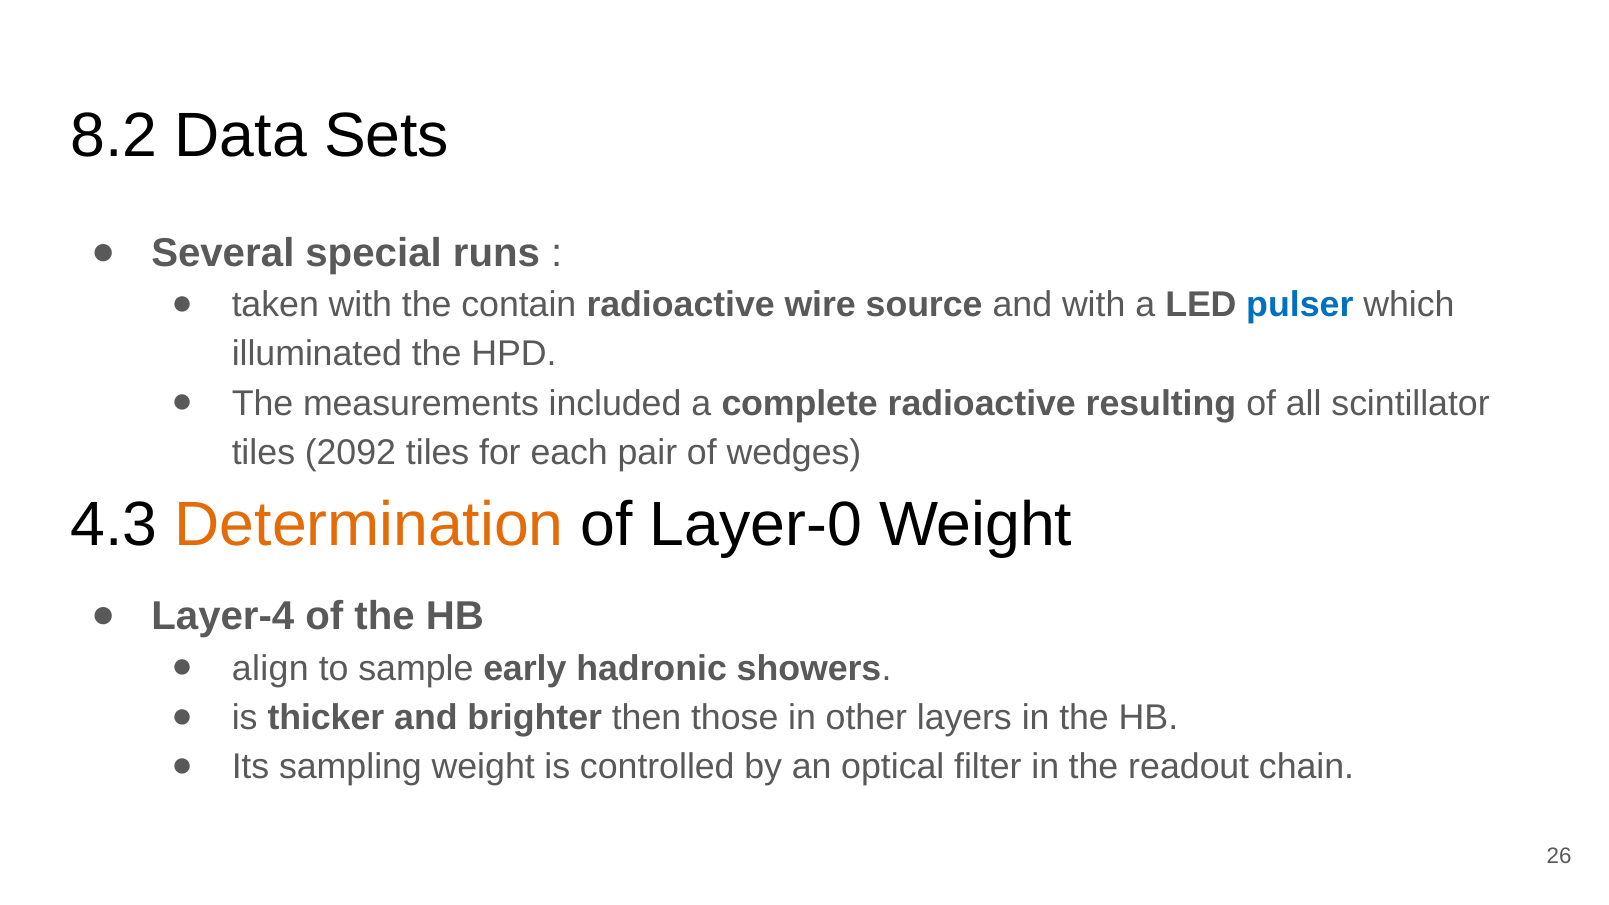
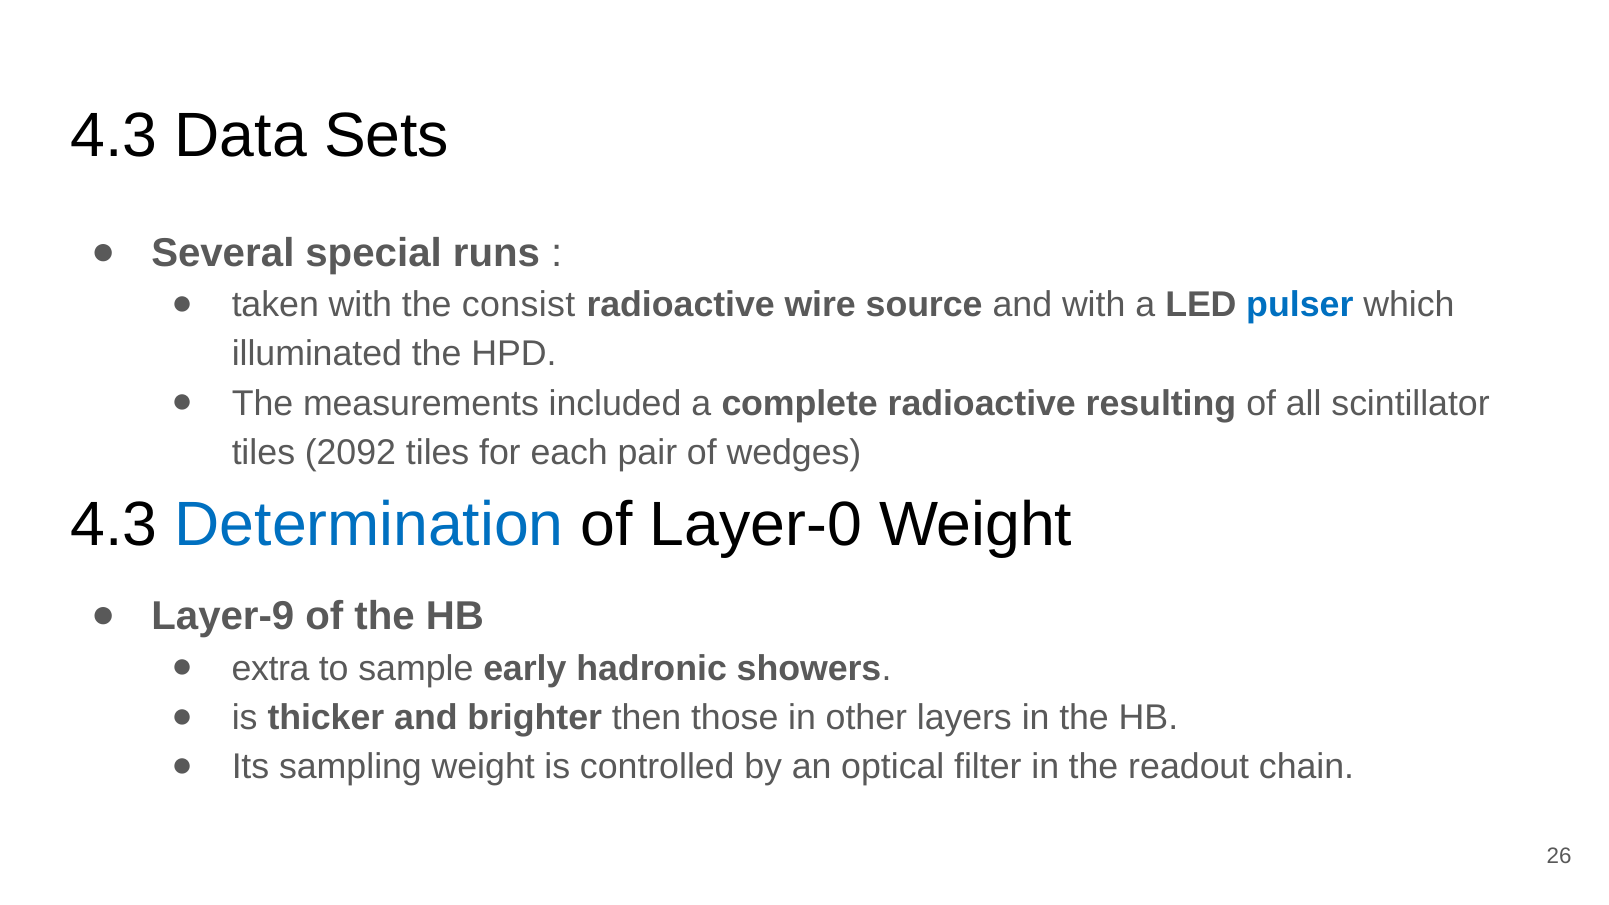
8.2: 8.2 -> 4.3 (114, 136)
contain: contain -> consist (519, 305)
Determination colour: orange -> blue (369, 525)
Layer-4: Layer-4 -> Layer-9 (223, 617)
align: align -> extra (271, 668)
